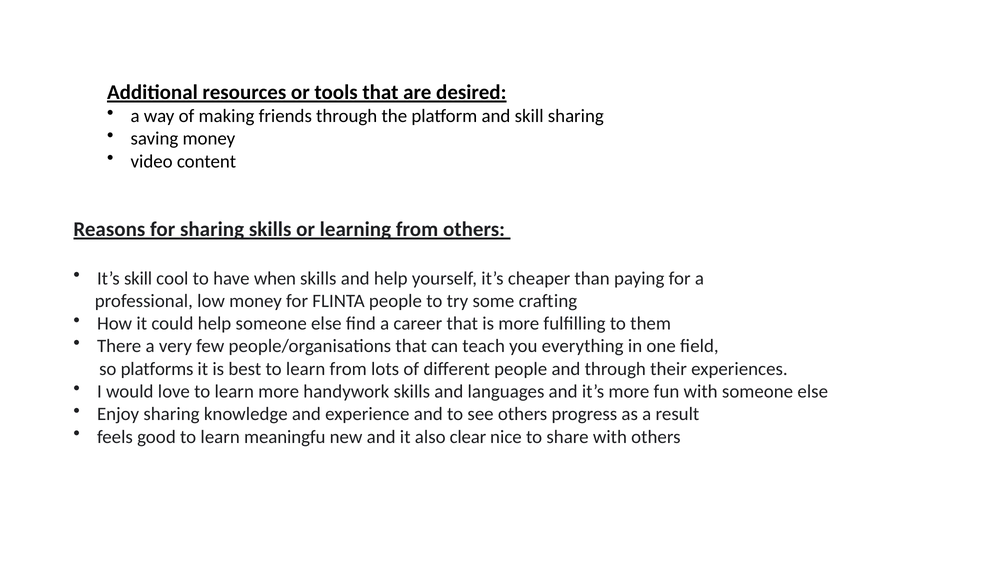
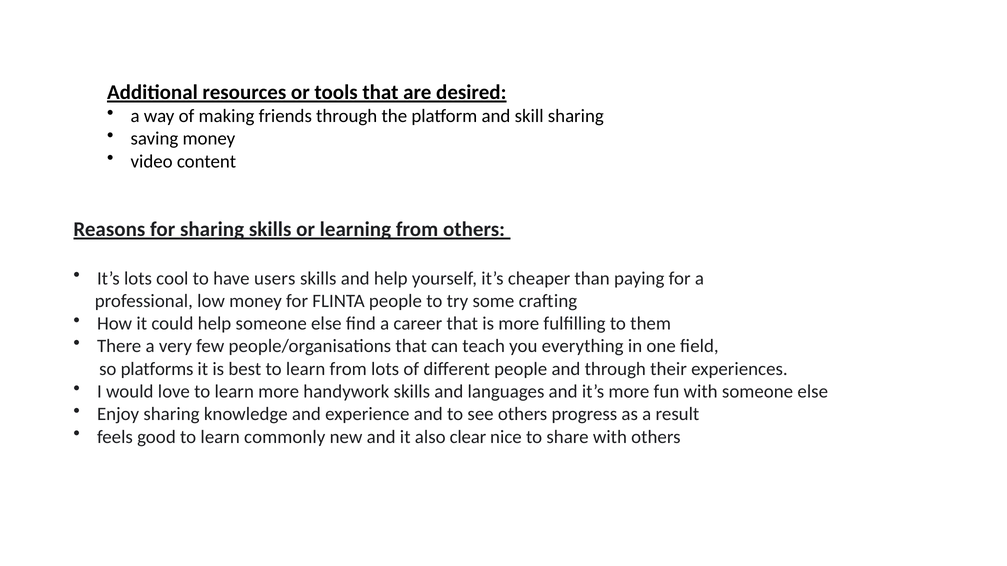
It’s skill: skill -> lots (138, 279)
when: when -> users (275, 279)
meaningfu: meaningfu -> commonly (285, 437)
